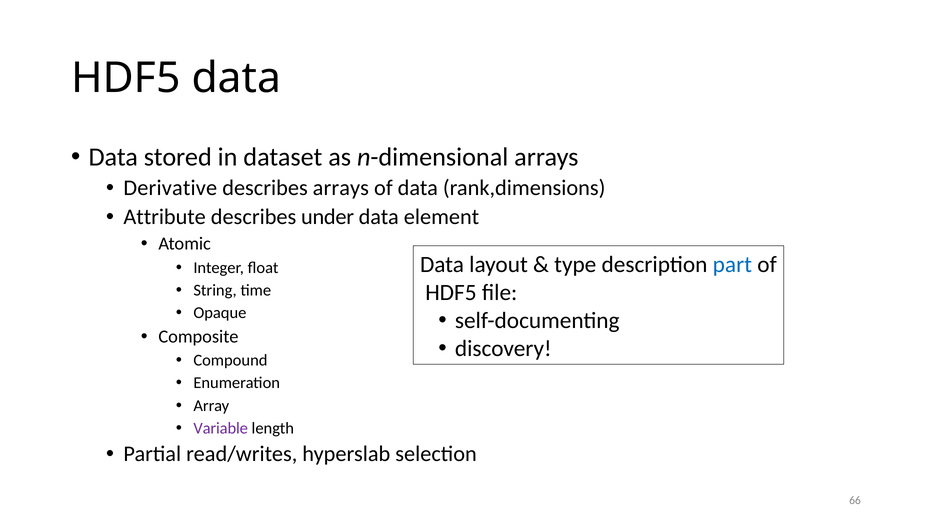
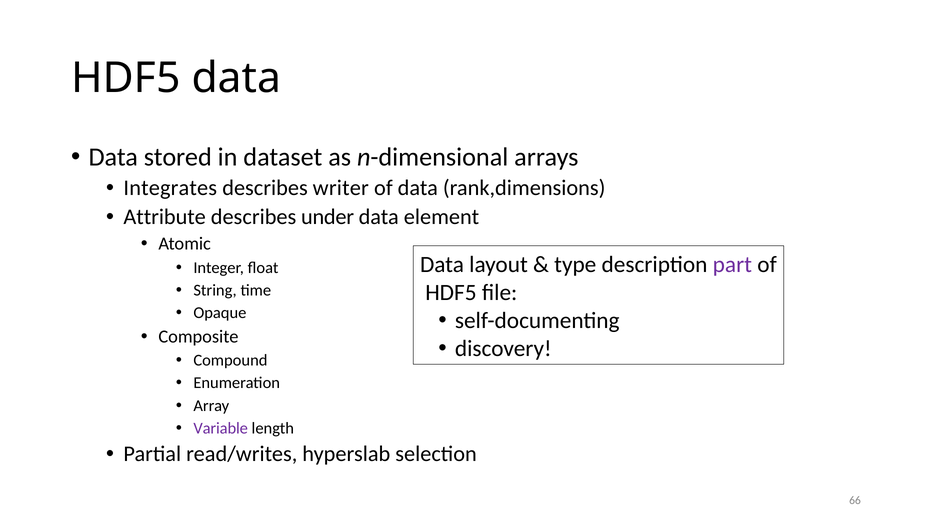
Derivative: Derivative -> Integrates (170, 188)
describes arrays: arrays -> writer (341, 188)
part colour: blue -> purple (732, 265)
